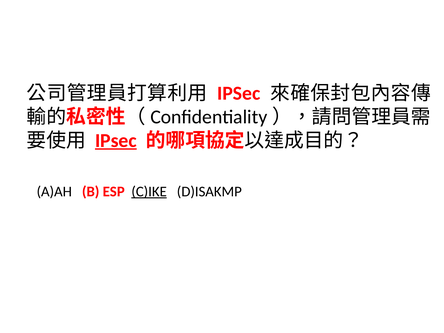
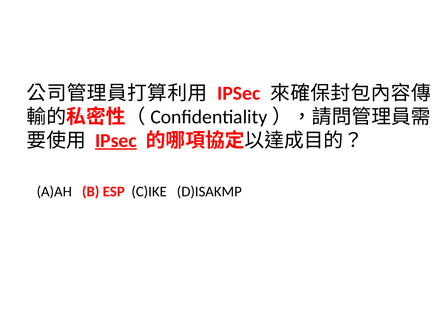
C)IKE underline: present -> none (149, 192)
